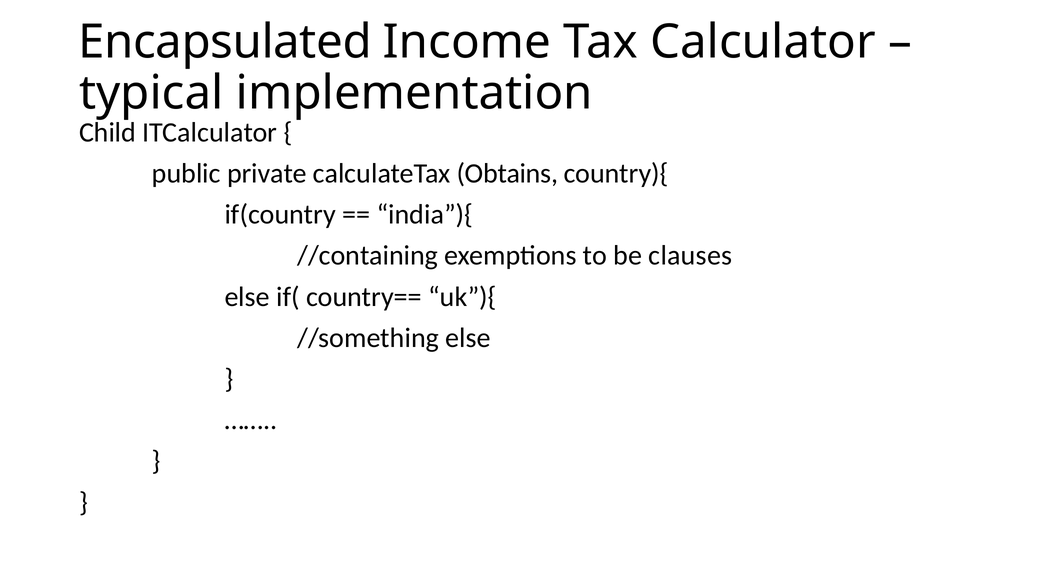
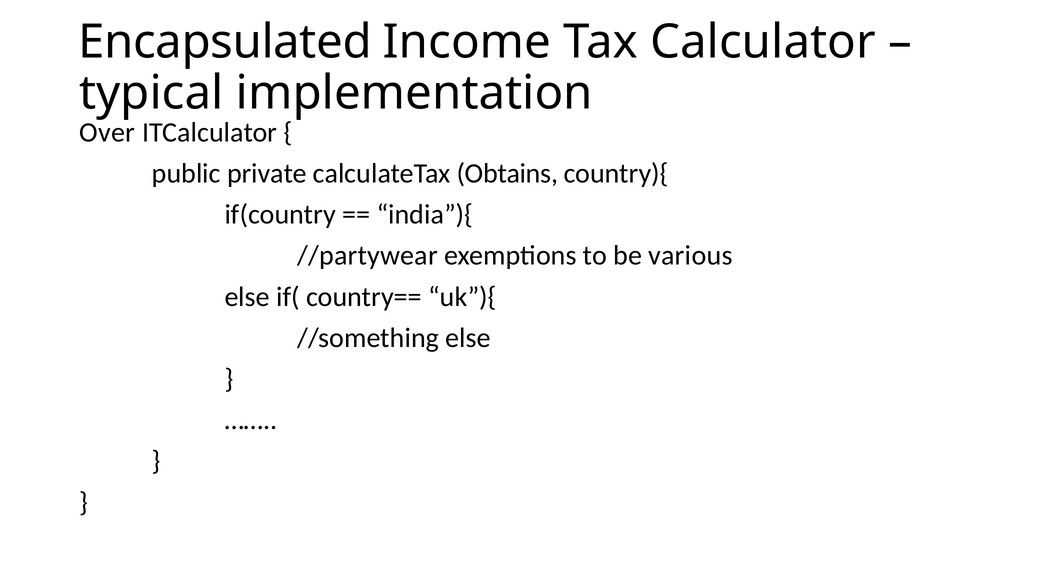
Child: Child -> Over (107, 132)
//containing: //containing -> //partywear (368, 256)
clauses: clauses -> various (690, 256)
